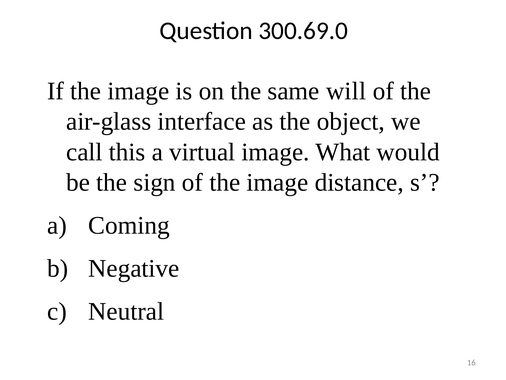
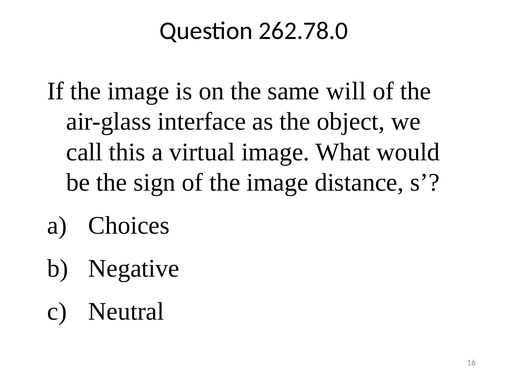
300.69.0: 300.69.0 -> 262.78.0 (303, 31)
Coming: Coming -> Choices (129, 225)
